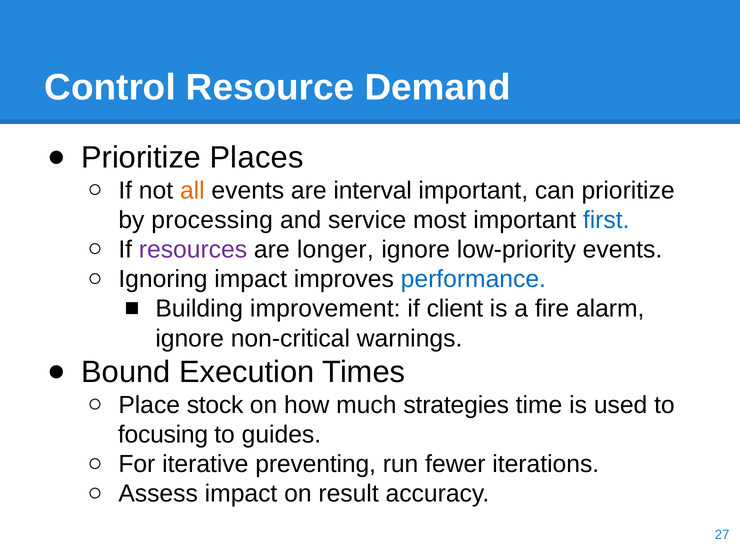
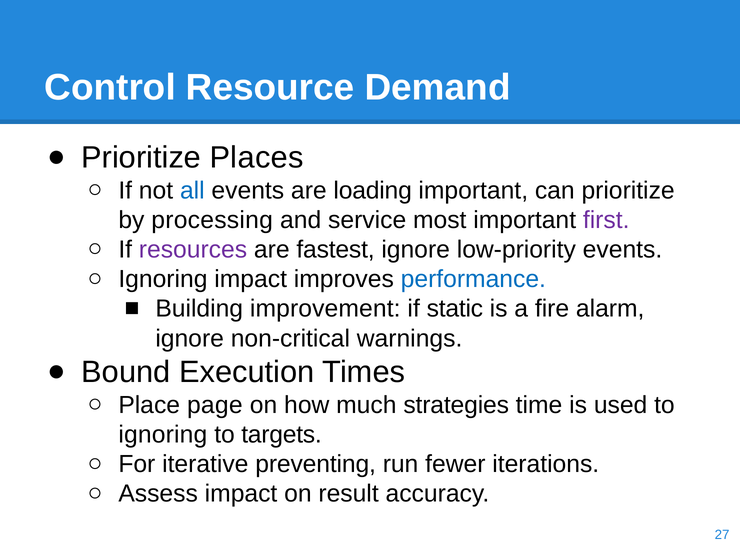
all colour: orange -> blue (192, 190)
interval: interval -> loading (373, 190)
first colour: blue -> purple (606, 220)
longer: longer -> fastest (336, 250)
client: client -> static (455, 309)
stock: stock -> page (215, 405)
focusing: focusing -> ignoring (163, 435)
guides: guides -> targets (282, 435)
